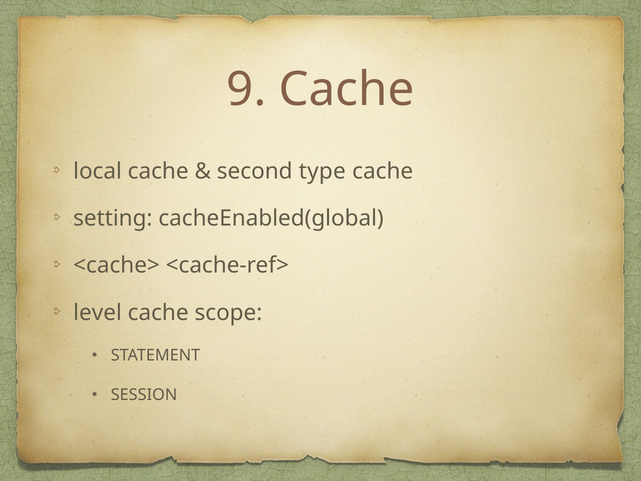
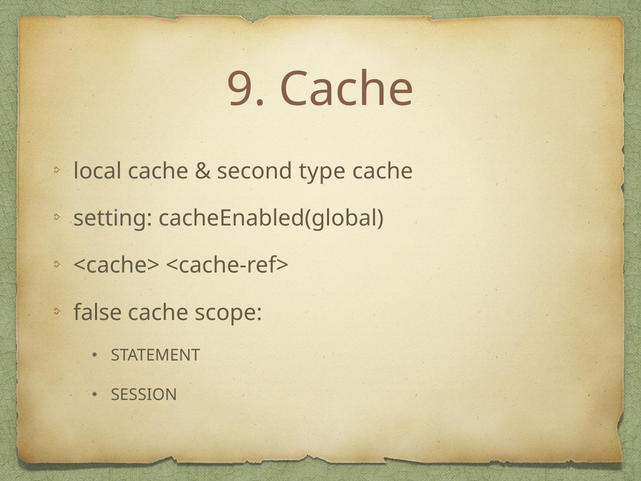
level: level -> false (98, 312)
